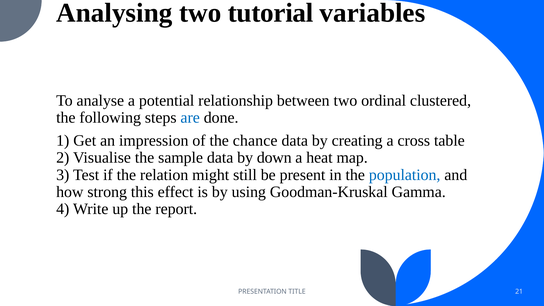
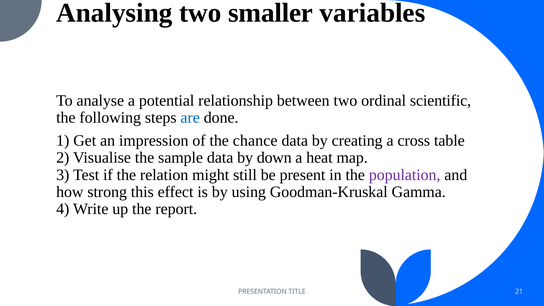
tutorial: tutorial -> smaller (271, 13)
clustered: clustered -> scientific (441, 101)
population colour: blue -> purple (405, 175)
